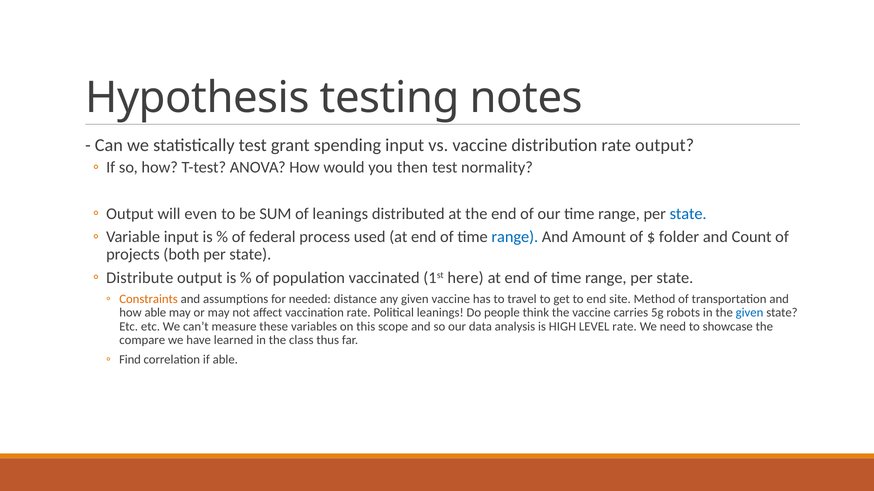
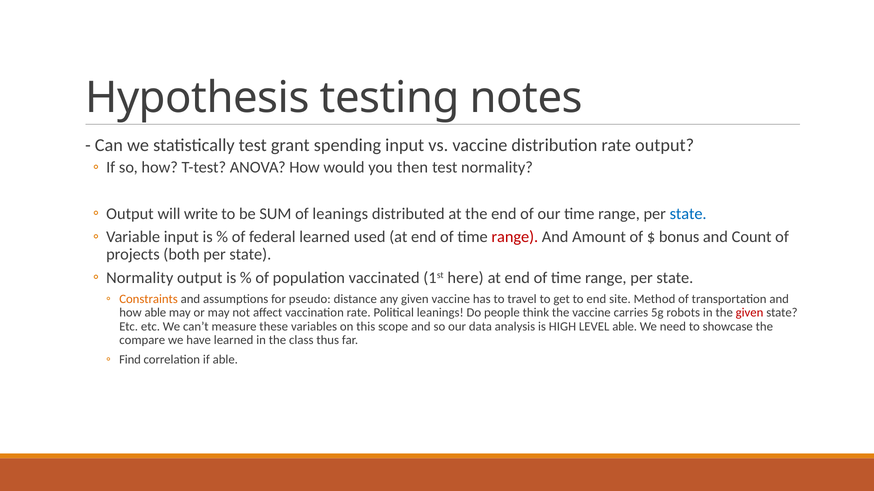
even: even -> write (201, 214)
federal process: process -> learned (325, 237)
range colour: blue -> red (515, 237)
folder: folder -> bonus (679, 237)
Distribute: Distribute -> Normality (140, 278)
needed: needed -> pseudo (310, 299)
given colour: blue -> red (750, 313)
LEVEL rate: rate -> able (625, 327)
